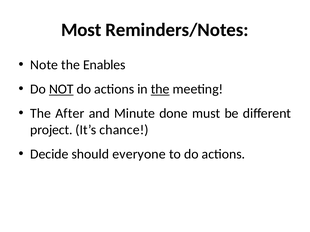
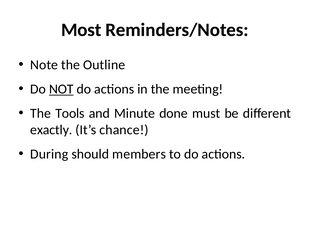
Enables: Enables -> Outline (104, 65)
the underline: present -> none (160, 89)
After: After -> Tools (70, 114)
project: project -> exactly (51, 130)
Decide: Decide -> During (49, 154)
everyone: everyone -> members (139, 154)
